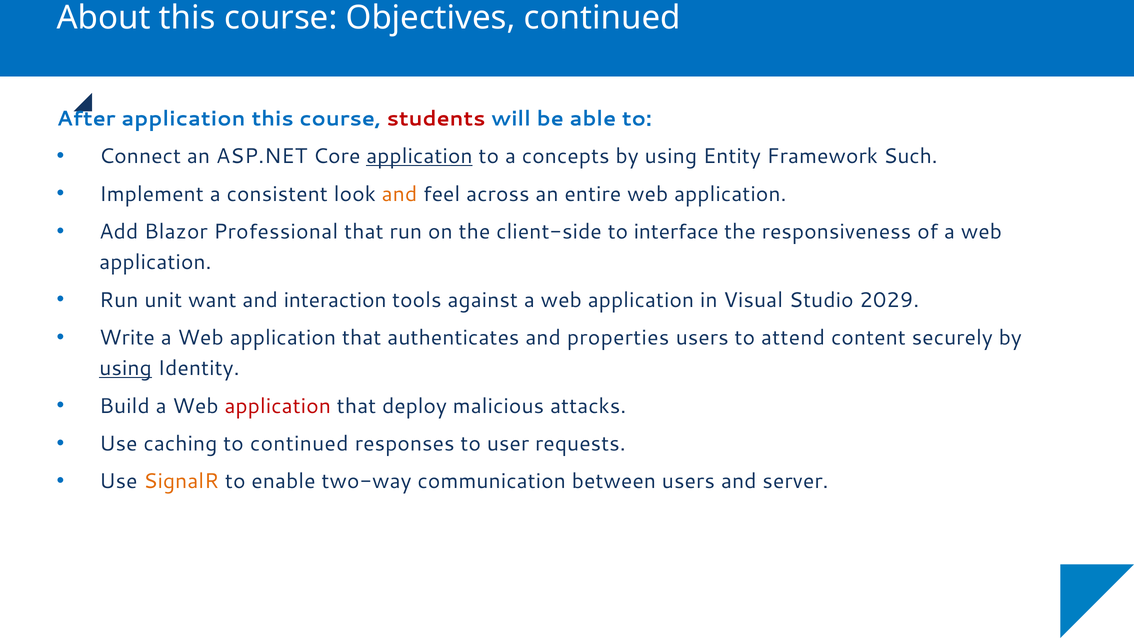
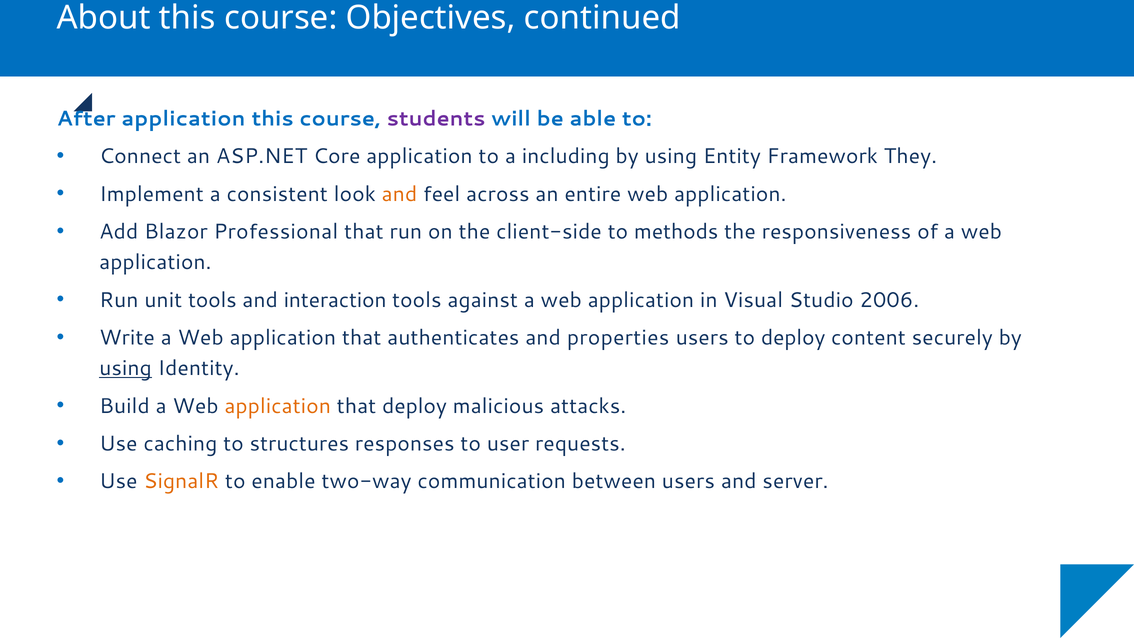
students colour: red -> purple (436, 119)
application underline: present -> none (419, 156)
concepts: concepts -> including (566, 156)
Such: Such -> They (910, 156)
interface: interface -> methods (676, 232)
unit want: want -> tools (212, 300)
2029: 2029 -> 2006 (889, 300)
to attend: attend -> deploy (793, 338)
application colour: red -> orange (278, 406)
to continued: continued -> structures (299, 444)
